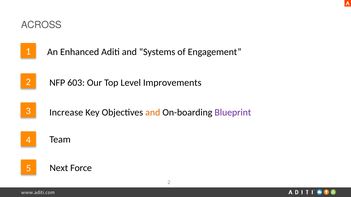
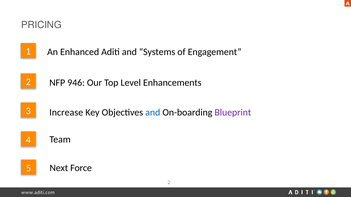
ACROSS: ACROSS -> PRICING (41, 25)
603: 603 -> 946 (76, 83)
Improvements: Improvements -> Enhancements (172, 83)
and colour: orange -> blue (153, 113)
